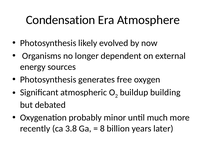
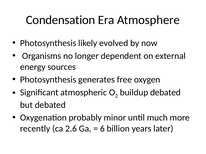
buildup building: building -> debated (165, 93)
3.8: 3.8 -> 2.6 (71, 129)
8: 8 -> 6 (102, 129)
